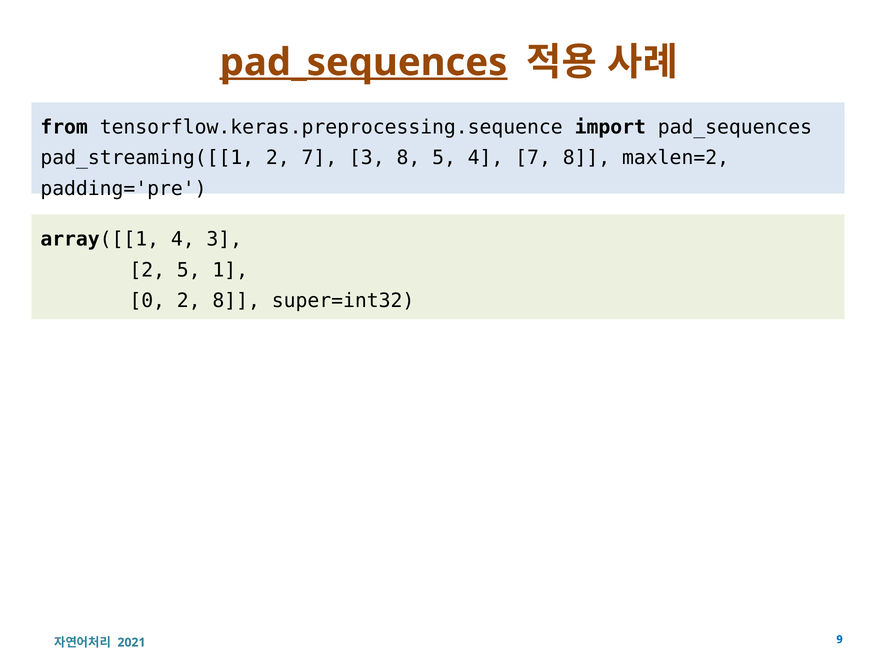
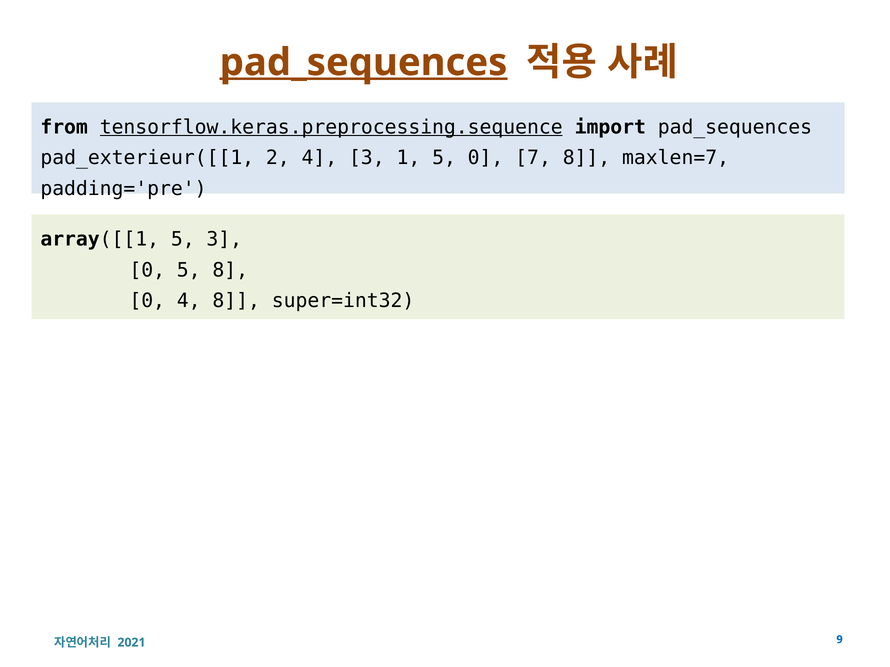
tensorflow.keras.preprocessing.sequence underline: none -> present (331, 127)
pad_streaming([[1: pad_streaming([[1 -> pad_exterieur([[1 (147, 158)
2 7: 7 -> 4 (319, 158)
3 8: 8 -> 1 (408, 158)
5 4: 4 -> 0 (486, 158)
maxlen=2: maxlen=2 -> maxlen=7 (676, 158)
array([[1 4: 4 -> 5 (183, 239)
2: 2 -> 0 (147, 270)
5 1: 1 -> 8 (230, 270)
0 2: 2 -> 4 (189, 301)
